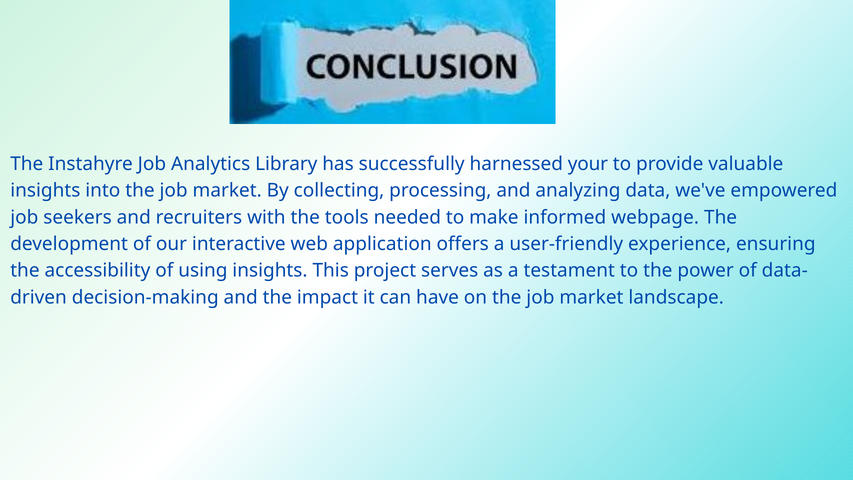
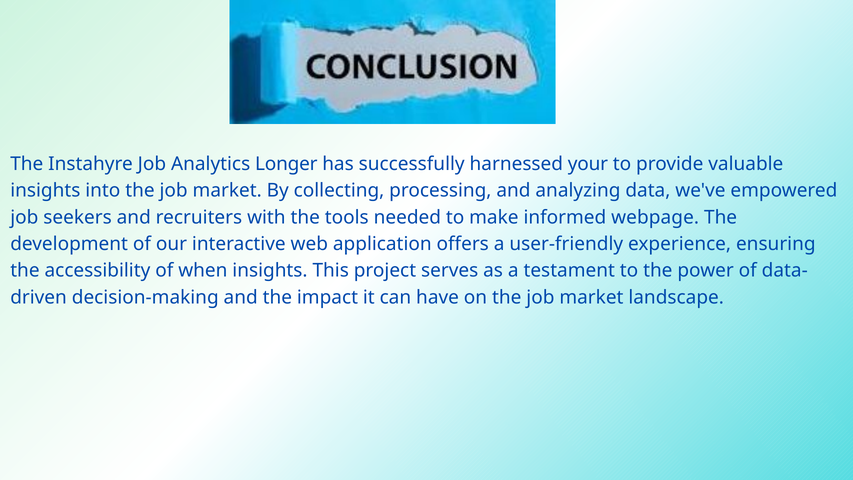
Library: Library -> Longer (286, 164)
using: using -> when (203, 271)
